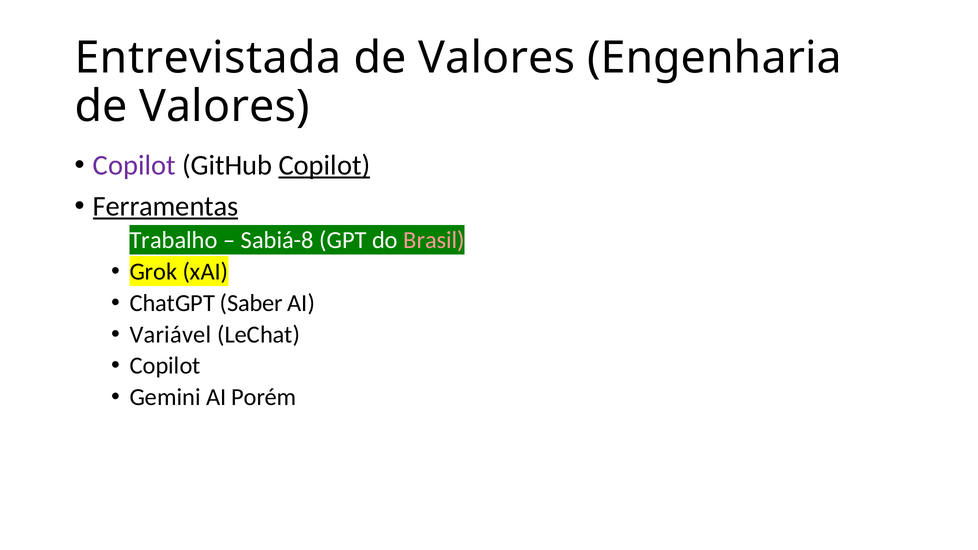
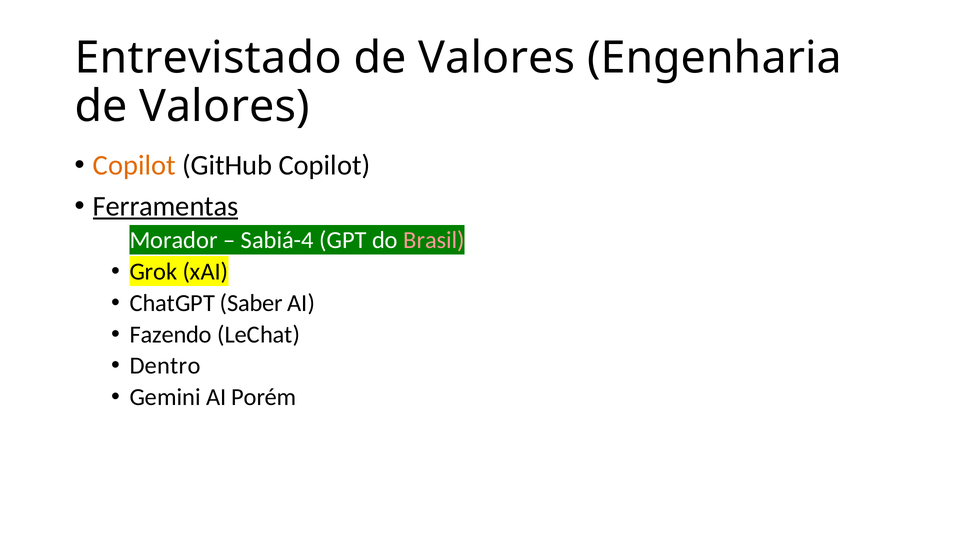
Entrevistada: Entrevistada -> Entrevistado (208, 58)
Copilot colour: purple -> orange (134, 165)
Copilot underline: present -> none (324, 165)
Trabalho: Trabalho -> Morador (174, 240)
Sabiá-8: Sabiá-8 -> Sabiá-4 (277, 240)
Variável: Variável -> Fazendo (171, 335)
Copilot: Copilot -> Dentro (165, 366)
